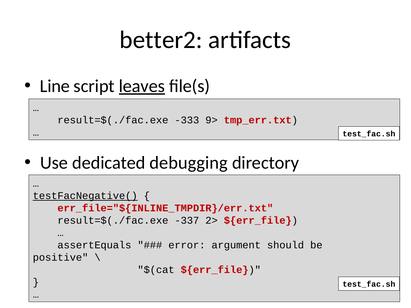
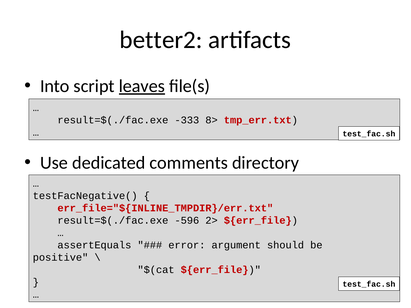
Line: Line -> Into (55, 86)
9>: 9> -> 8> (212, 120)
debugging: debugging -> comments (189, 163)
testFacNegative( underline: present -> none (85, 196)
-337: -337 -> -596 (187, 221)
